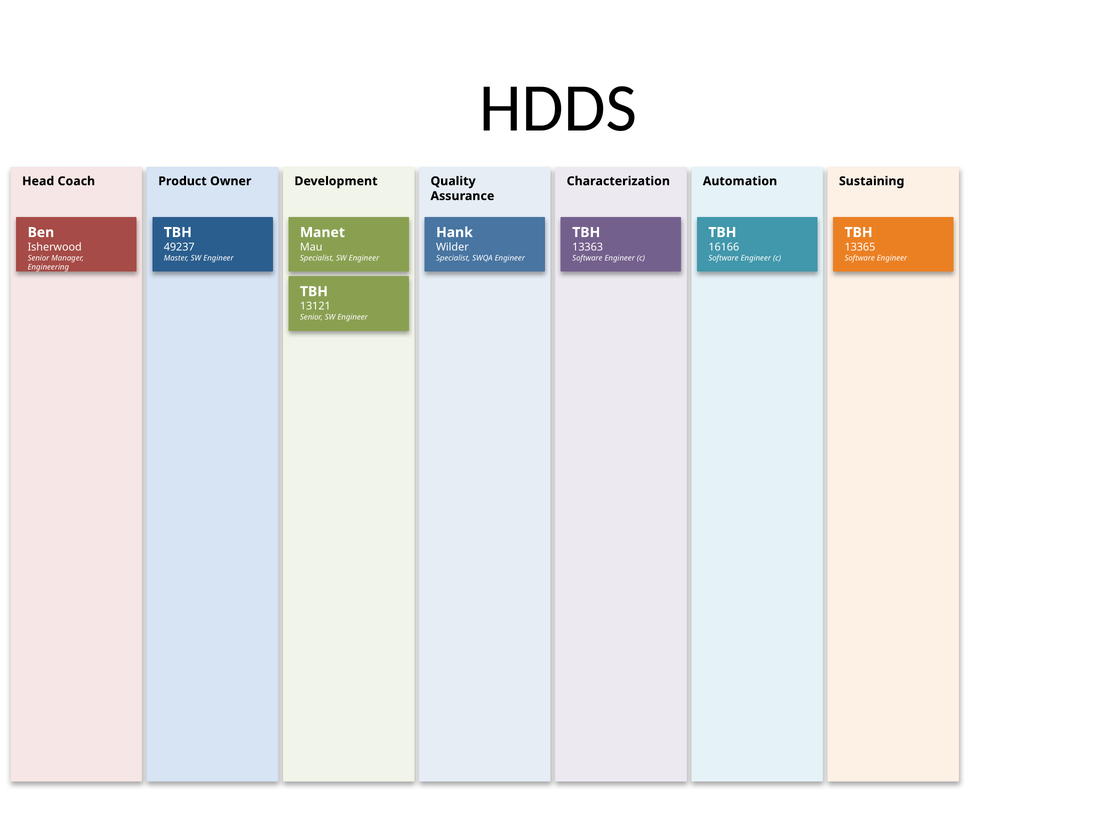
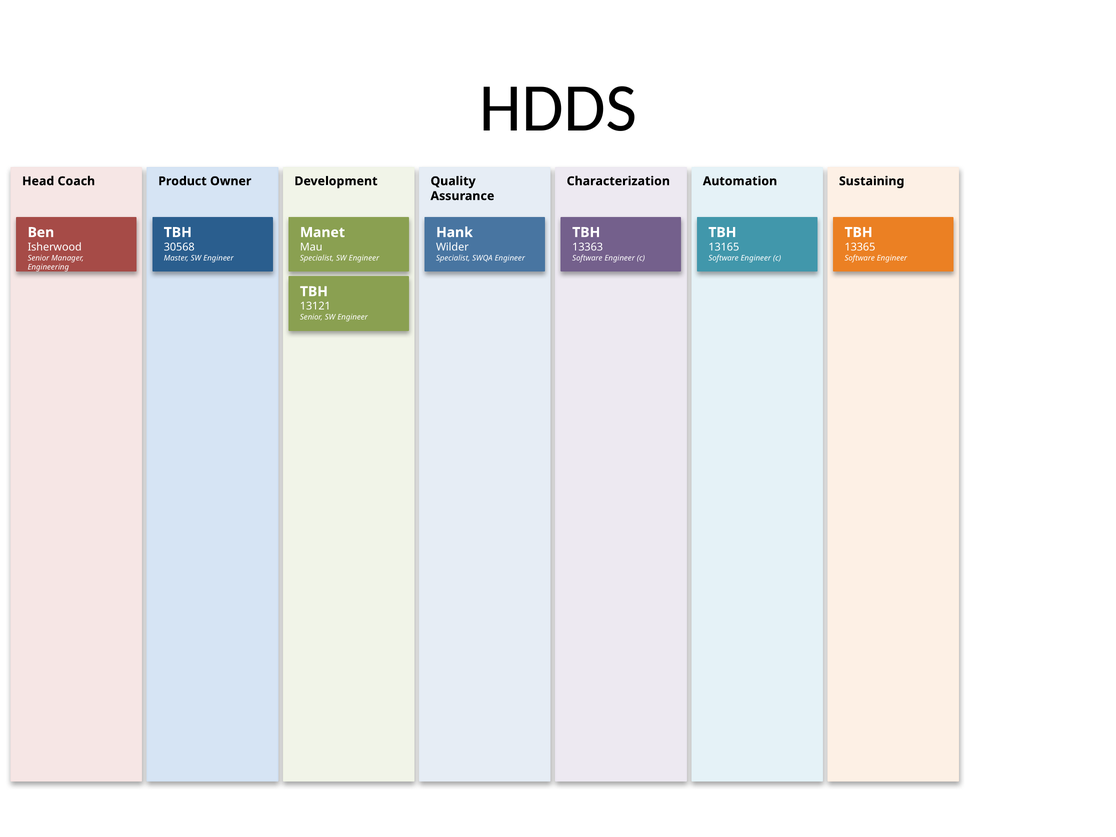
49237: 49237 -> 30568 (179, 247)
16166: 16166 -> 13165 (724, 247)
